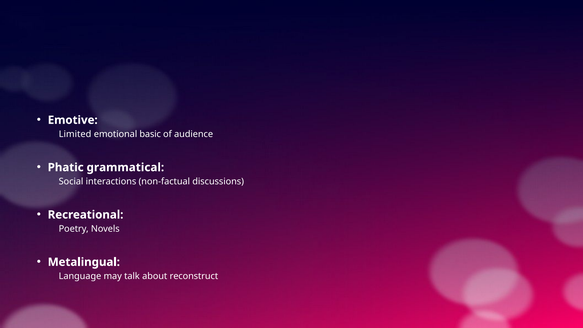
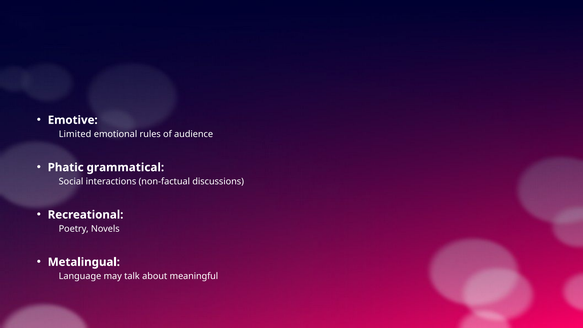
basic: basic -> rules (150, 134)
reconstruct: reconstruct -> meaningful (194, 276)
